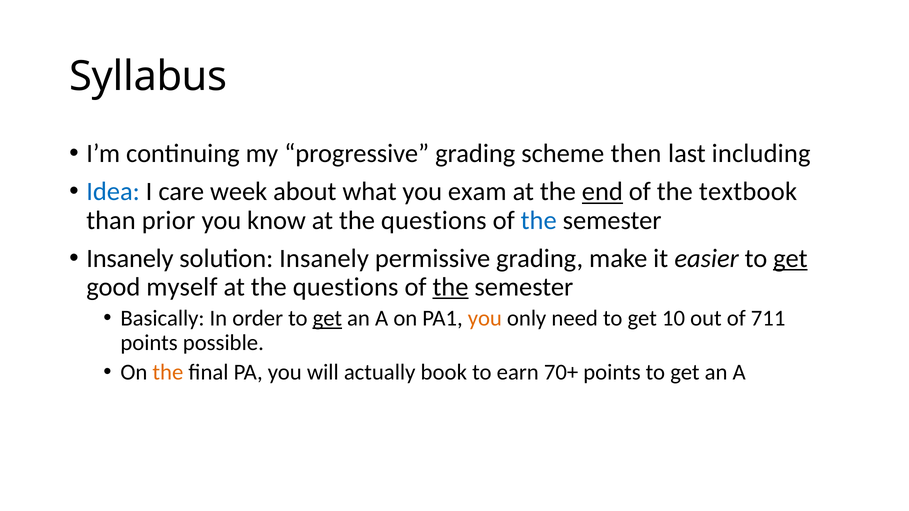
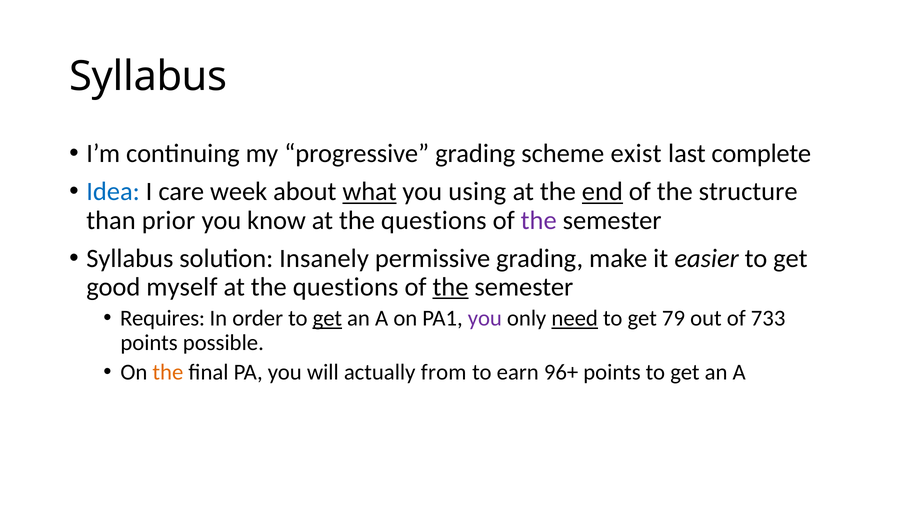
then: then -> exist (636, 154)
including: including -> complete (761, 154)
what underline: none -> present (369, 192)
exam: exam -> using (477, 192)
textbook: textbook -> structure (748, 192)
the colour: blue -> purple (539, 220)
Insanely: Insanely -> Syllabus (130, 259)
get underline: present -> none (790, 259)
Basically: Basically -> Requires (163, 319)
you colour: orange -> purple (485, 319)
need underline: none -> present (575, 319)
10: 10 -> 79 (674, 319)
711: 711 -> 733 (768, 319)
book: book -> from (444, 372)
70+: 70+ -> 96+ (561, 372)
